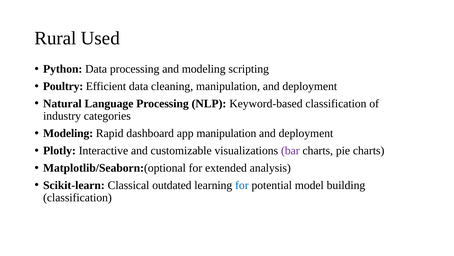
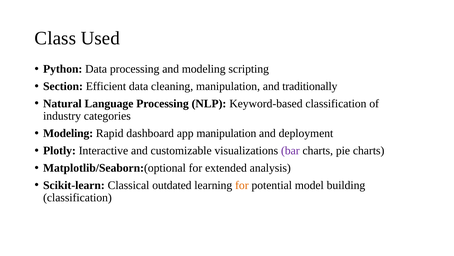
Rural: Rural -> Class (55, 38)
Poultry: Poultry -> Section (63, 86)
cleaning manipulation and deployment: deployment -> traditionally (310, 86)
for colour: blue -> orange (242, 185)
